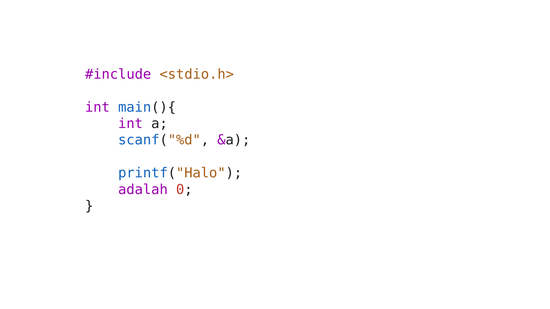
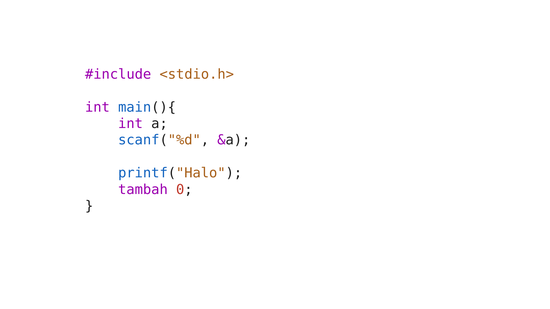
adalah: adalah -> tambah (143, 190)
